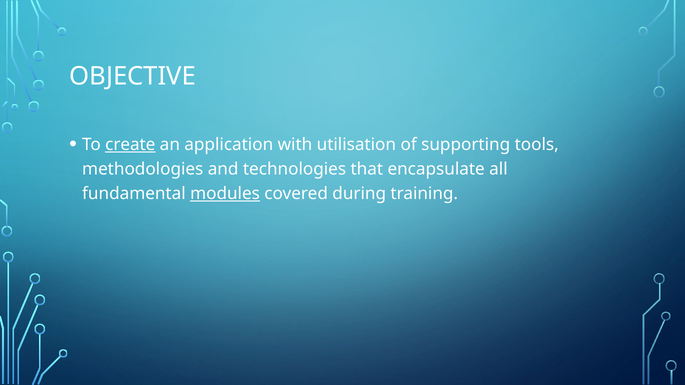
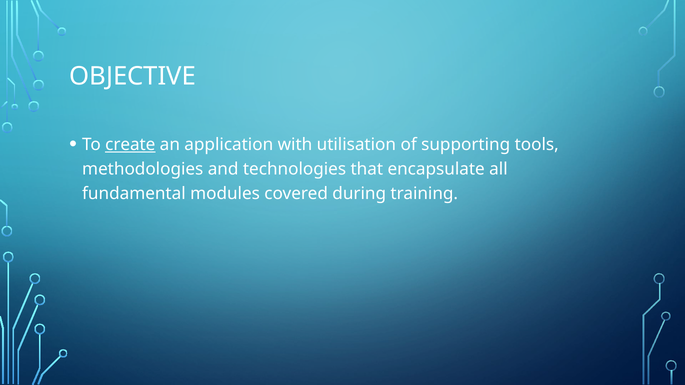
modules underline: present -> none (225, 194)
